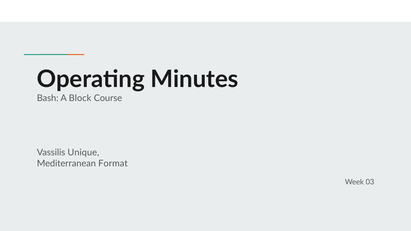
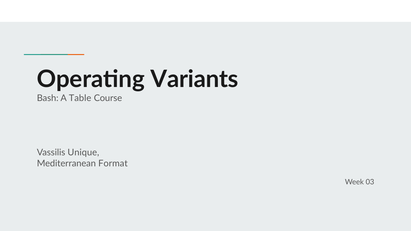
Minutes: Minutes -> Variants (195, 79)
Block: Block -> Table (80, 98)
